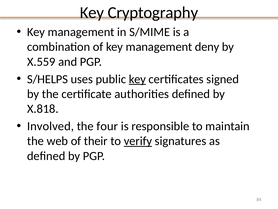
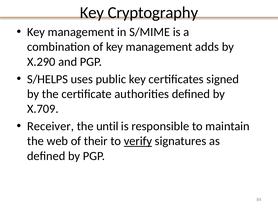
deny: deny -> adds (207, 47)
X.559: X.559 -> X.290 (41, 62)
key underline: present -> none (137, 79)
X.818: X.818 -> X.709 (43, 109)
Involved: Involved -> Receiver (51, 126)
four: four -> until (107, 126)
